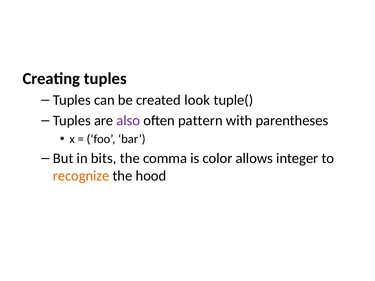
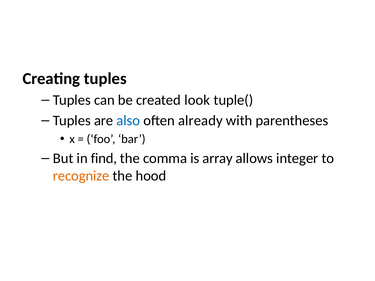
also colour: purple -> blue (128, 121)
pattern: pattern -> already (200, 121)
bits: bits -> find (104, 159)
color: color -> array (218, 159)
